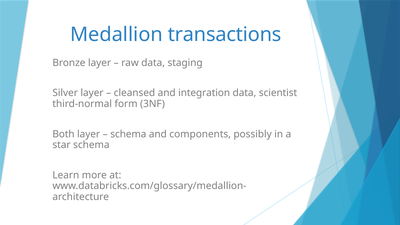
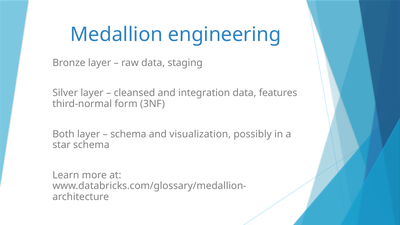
transactions: transactions -> engineering (225, 35)
scientist: scientist -> features (278, 93)
components: components -> visualization (200, 134)
